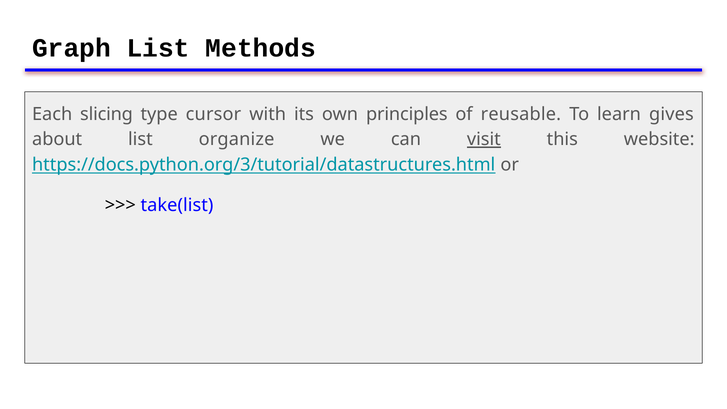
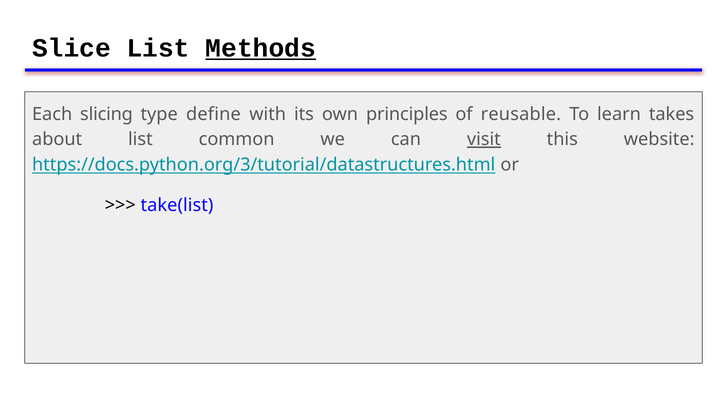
Graph: Graph -> Slice (71, 48)
Methods underline: none -> present (261, 48)
cursor: cursor -> define (213, 114)
gives: gives -> takes (672, 114)
organize: organize -> common (237, 139)
